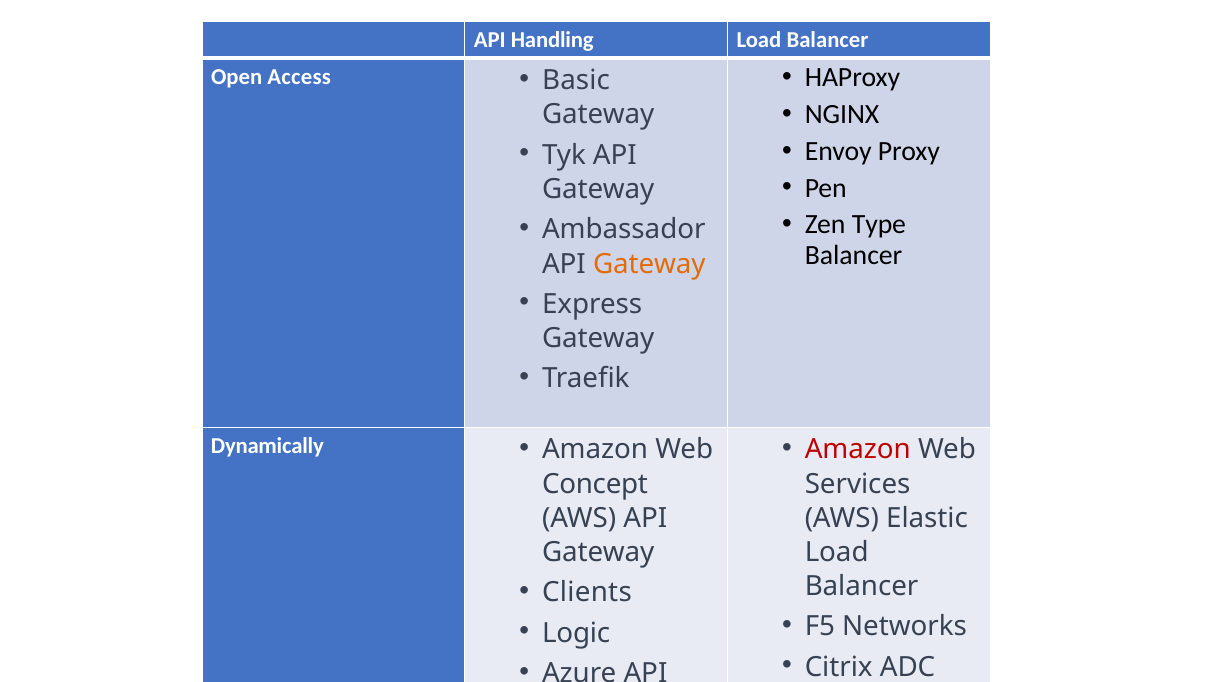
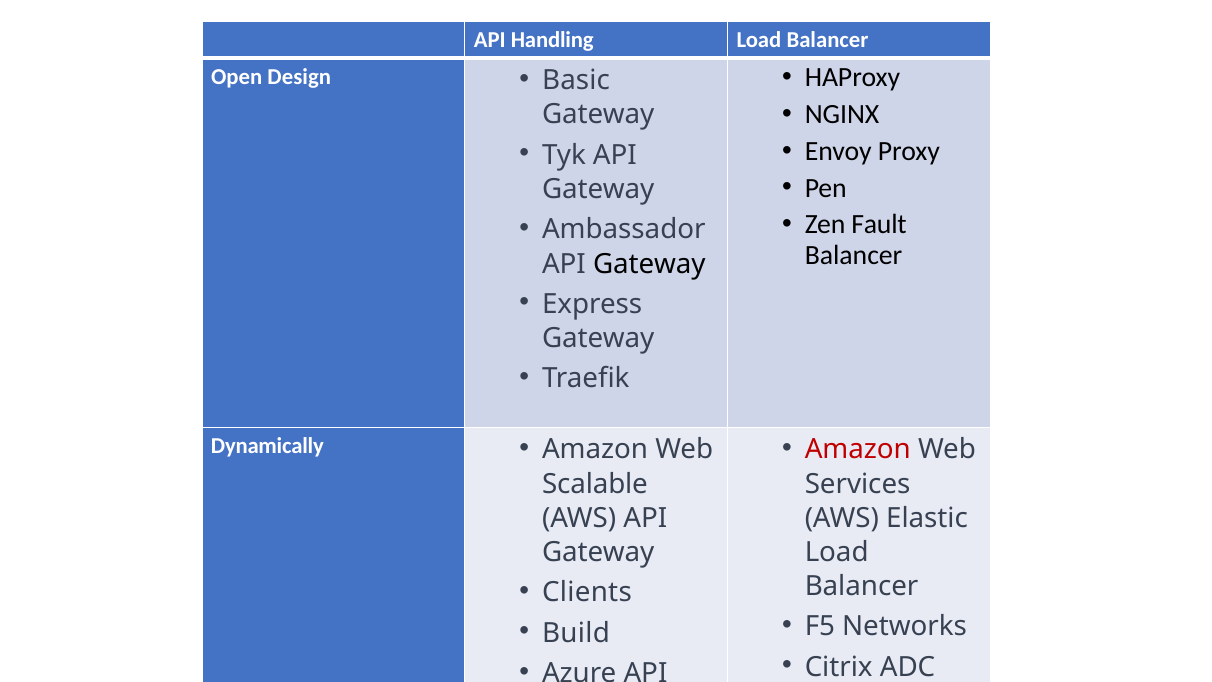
Access: Access -> Design (299, 77)
Type: Type -> Fault (879, 225)
Gateway colour: orange -> black (649, 264)
Concept: Concept -> Scalable (595, 484)
Logic: Logic -> Build (576, 633)
